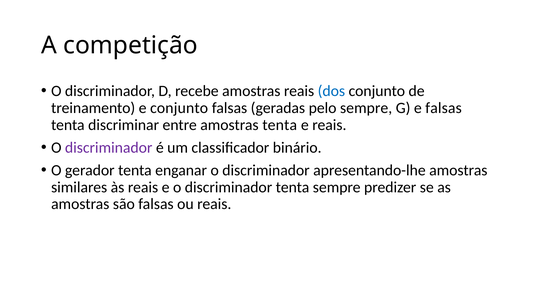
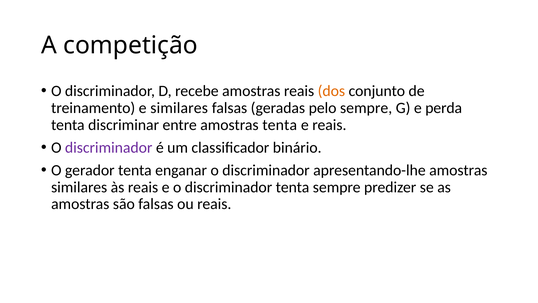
dos colour: blue -> orange (331, 91)
e conjunto: conjunto -> similares (179, 108)
e falsas: falsas -> perda (444, 108)
